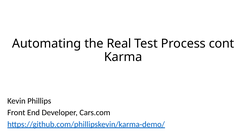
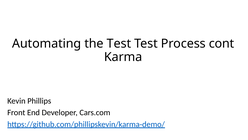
the Real: Real -> Test (119, 43)
